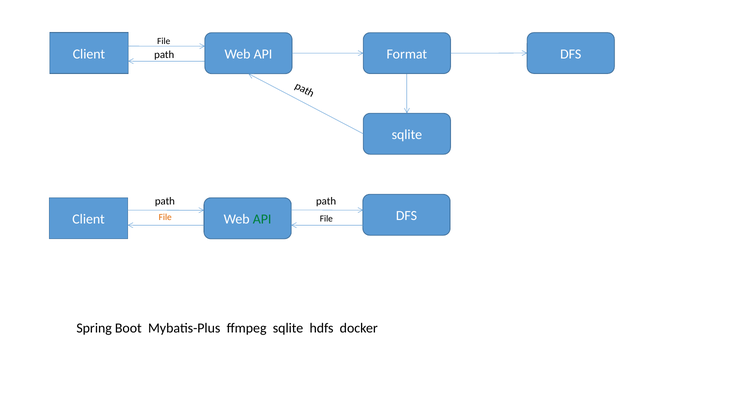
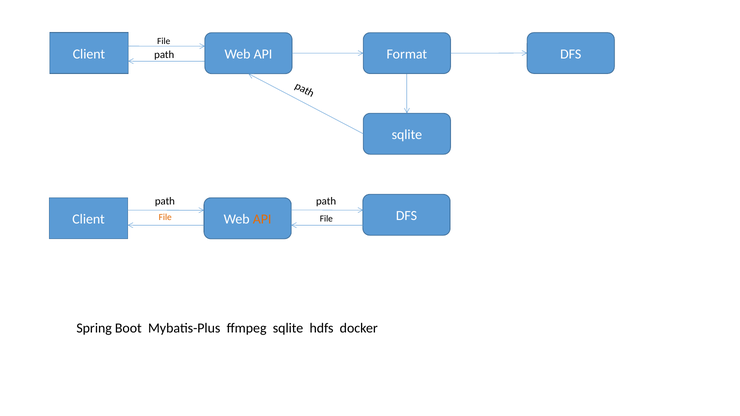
API colour: green -> orange (262, 219)
